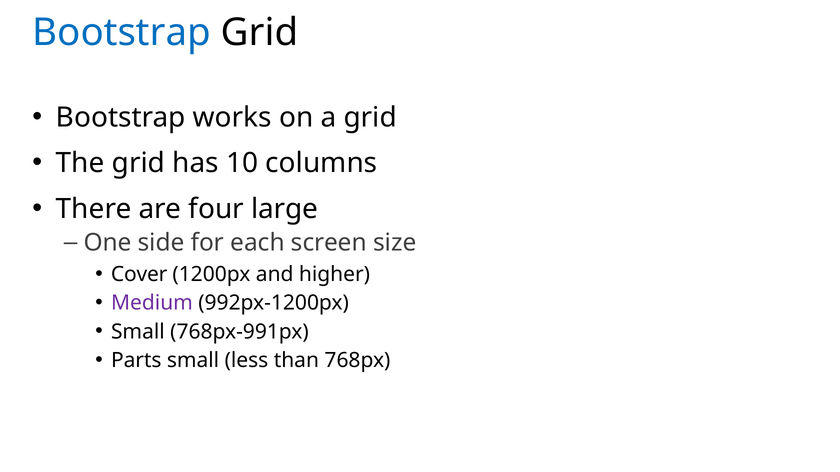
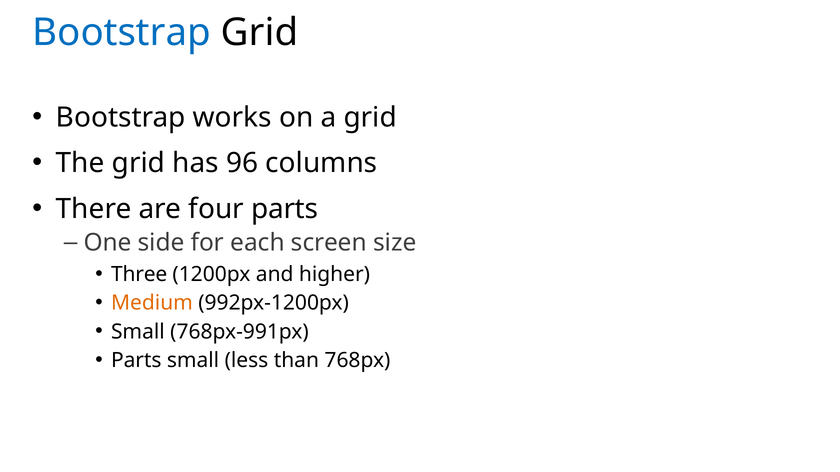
10: 10 -> 96 (242, 163)
four large: large -> parts (285, 209)
Cover: Cover -> Three (139, 275)
Medium colour: purple -> orange (152, 303)
